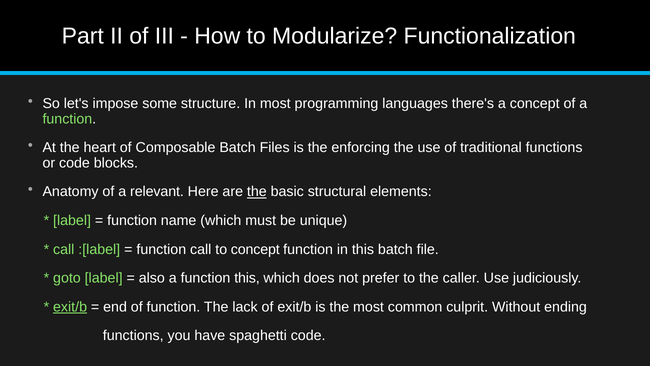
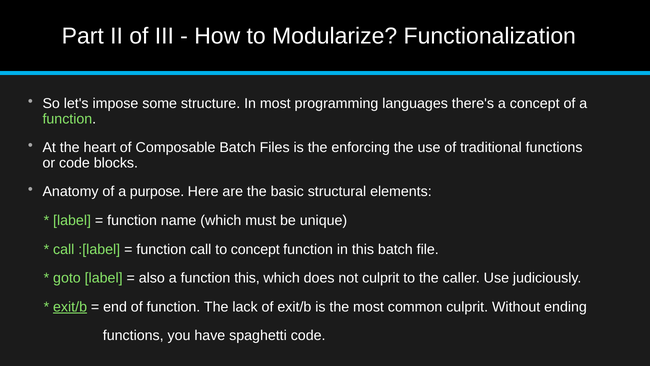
relevant: relevant -> purpose (157, 192)
the underline: present -> none (257, 192)
not prefer: prefer -> culprit (381, 278)
